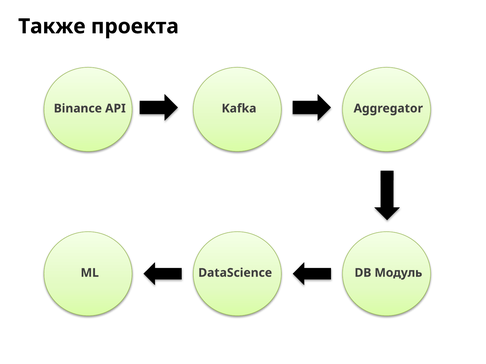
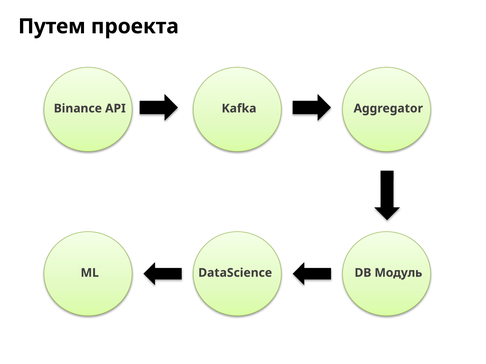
Также: Также -> Путем (52, 26)
